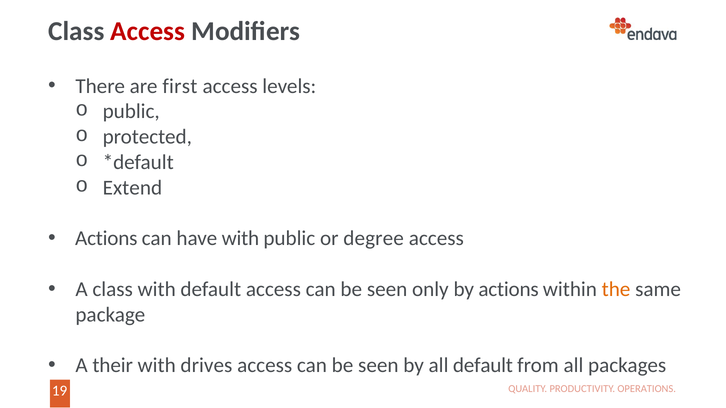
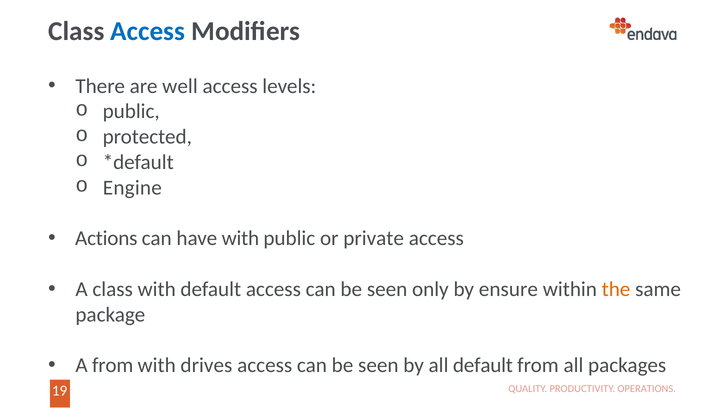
Access colour: red -> blue (148, 31)
first: first -> well (180, 86)
Extend: Extend -> Engine (132, 188)
degree: degree -> private (374, 239)
by actions: actions -> ensure (508, 290)
A their: their -> from (113, 366)
